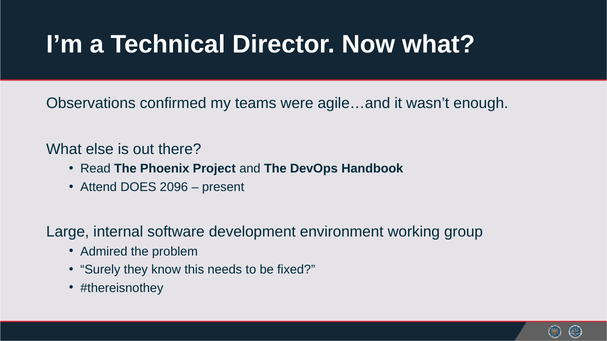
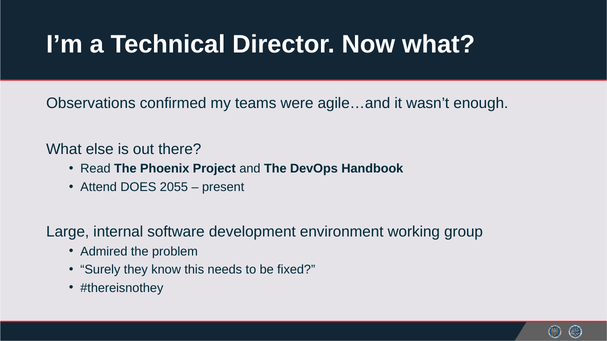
2096: 2096 -> 2055 (174, 187)
